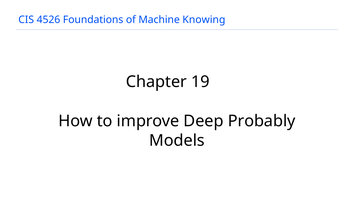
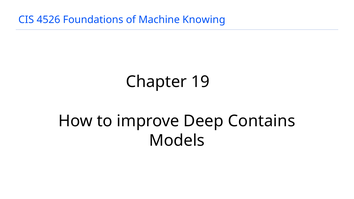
Probably: Probably -> Contains (262, 121)
